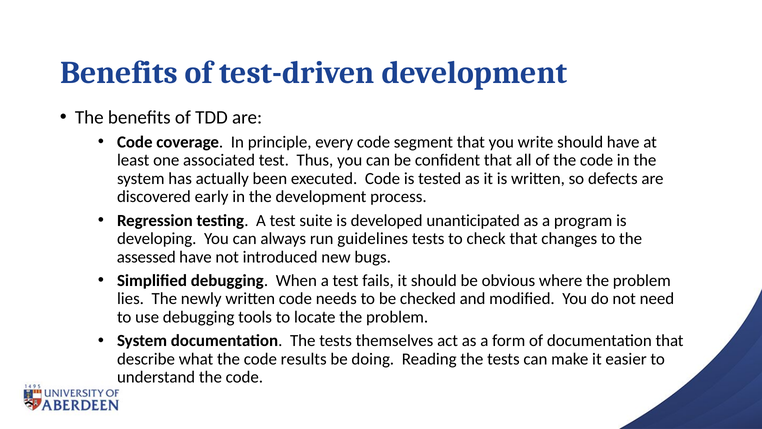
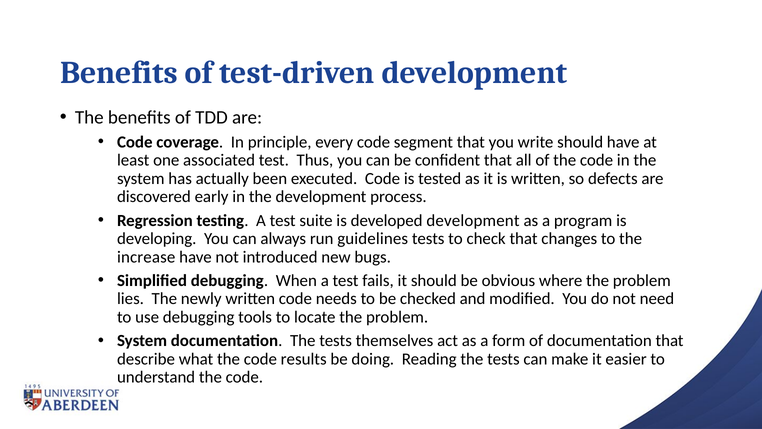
developed unanticipated: unanticipated -> development (473, 220)
assessed: assessed -> increase (146, 257)
